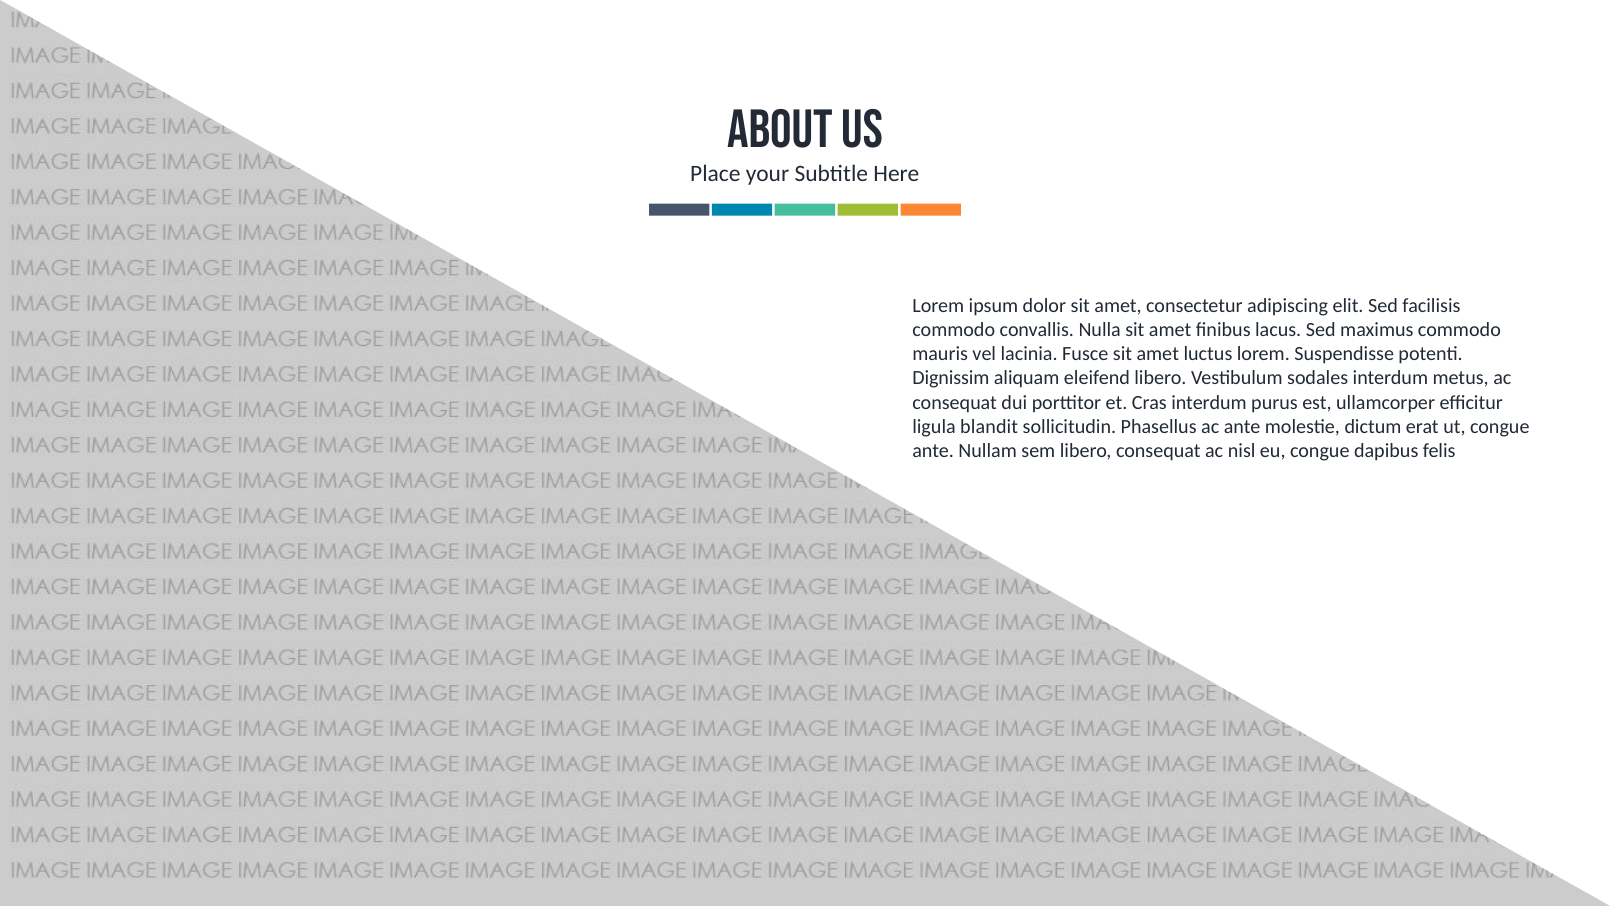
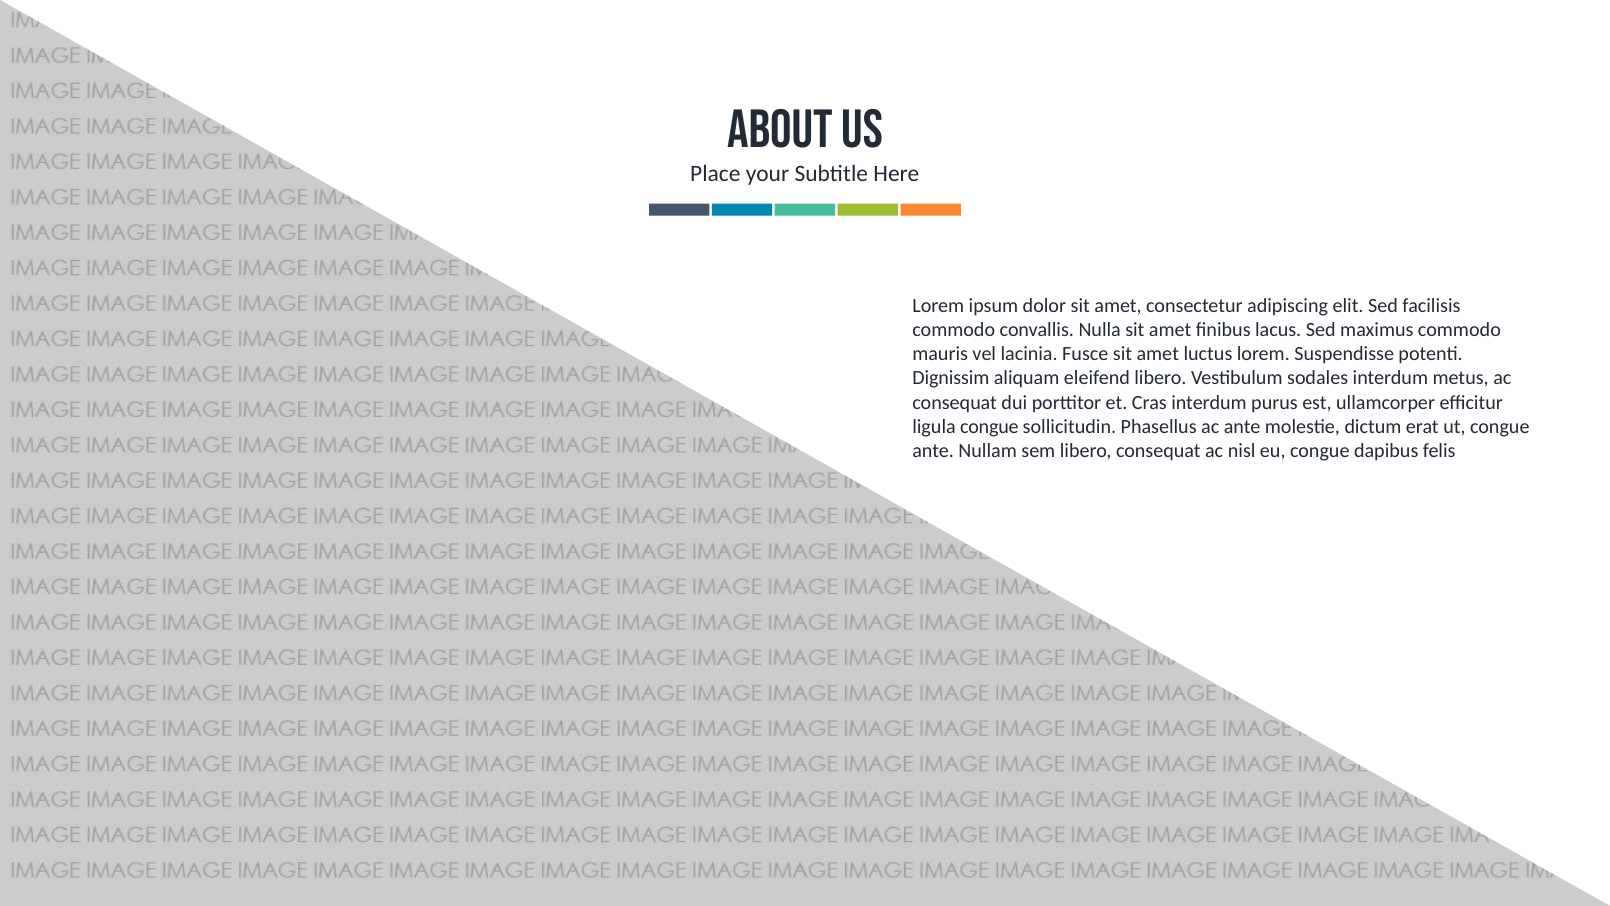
ligula blandit: blandit -> congue (989, 426)
